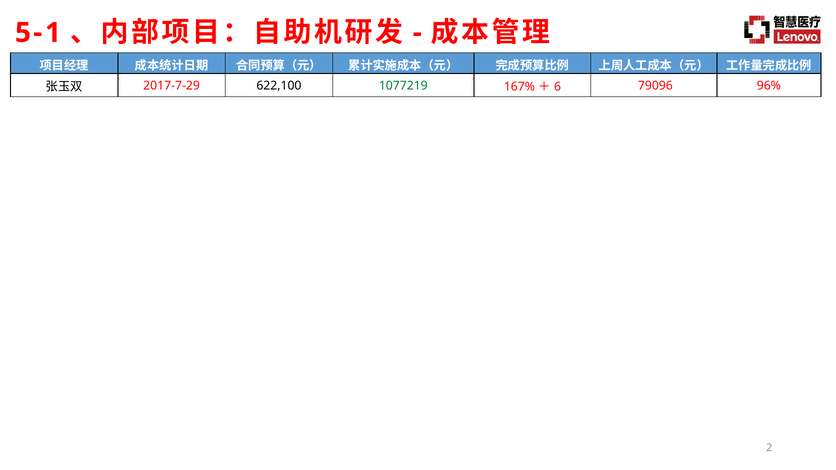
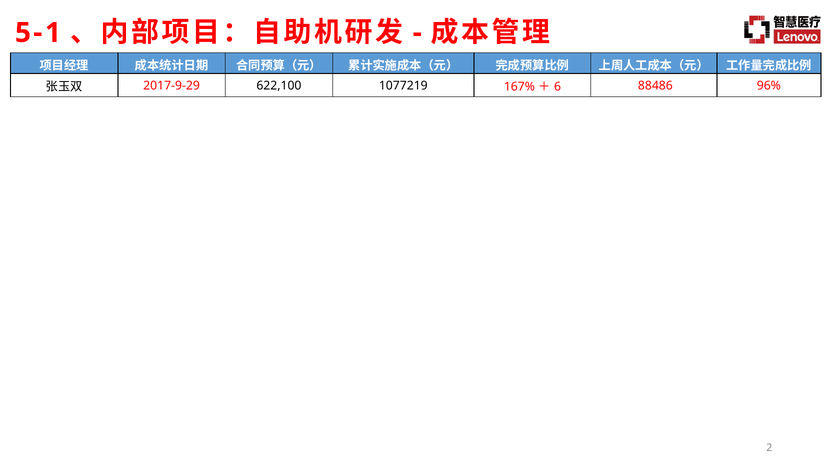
2017-7-29: 2017-7-29 -> 2017-9-29 (172, 86)
1077219 colour: green -> black (403, 86)
79096: 79096 -> 88486 (655, 86)
